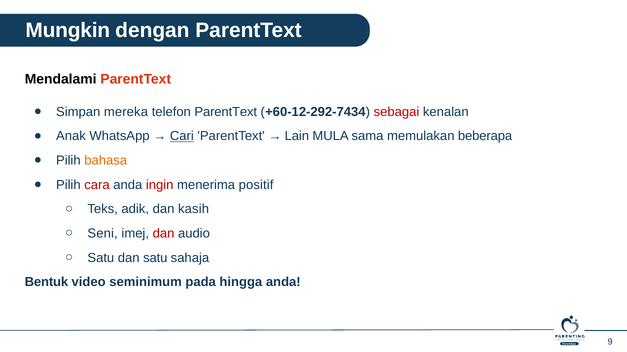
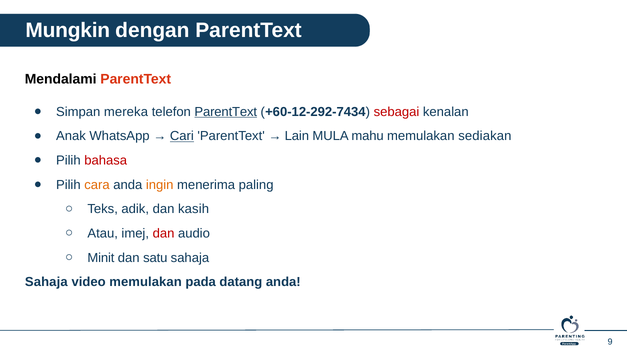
ParentText underline: none -> present (226, 112)
sama: sama -> mahu (368, 136)
beberapa: beberapa -> sediakan (485, 136)
bahasa colour: orange -> red (106, 161)
cara colour: red -> orange (97, 185)
ingin colour: red -> orange (160, 185)
positif: positif -> paling (256, 185)
Seni: Seni -> Atau (103, 234)
Satu: Satu -> Minit (101, 258)
Bentuk: Bentuk -> Sahaja (46, 283)
video seminimum: seminimum -> memulakan (146, 283)
hingga: hingga -> datang (241, 283)
